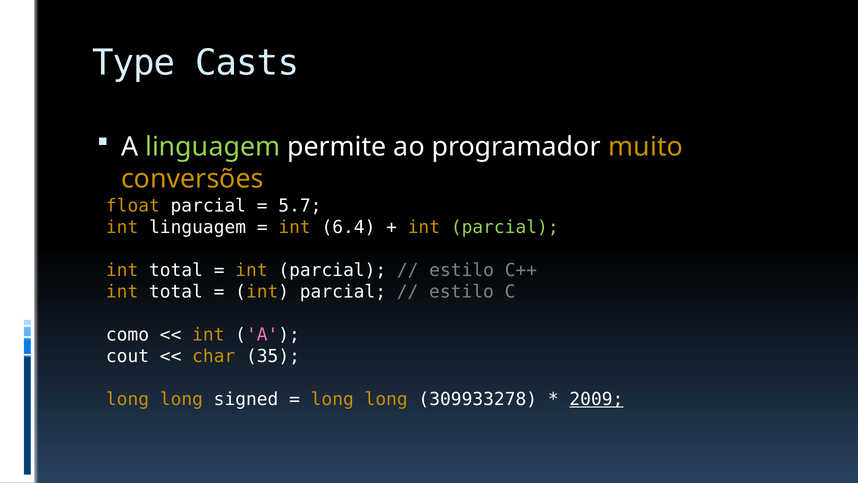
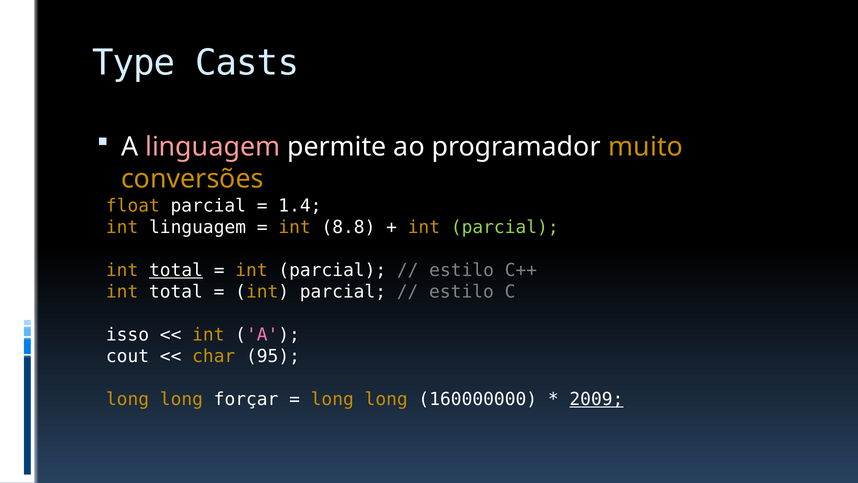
linguagem colour: light green -> pink (213, 147)
5.7: 5.7 -> 1.4 (300, 206)
6.4: 6.4 -> 8.8 (348, 227)
total underline: none -> present (176, 270)
como: como -> isso (127, 335)
35: 35 -> 95 (273, 356)
signed: signed -> forçar (246, 399)
309933278: 309933278 -> 160000000 (478, 399)
